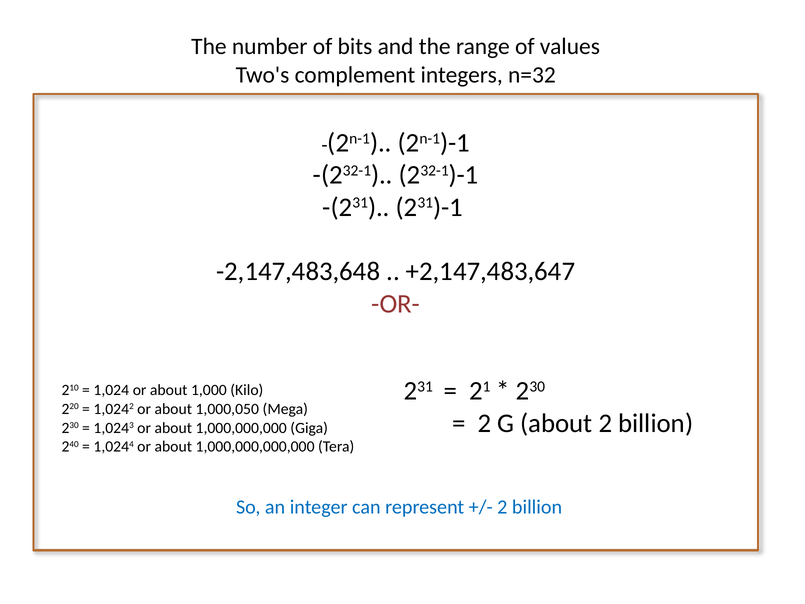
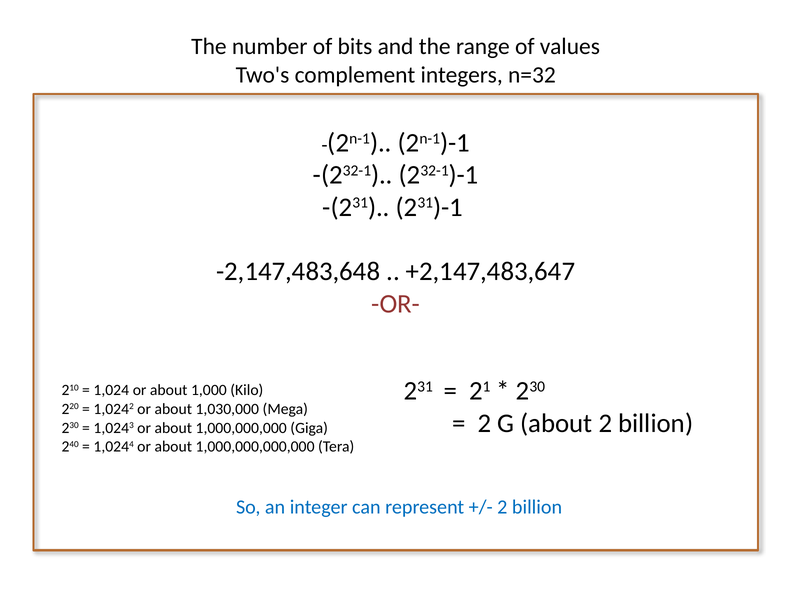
1,000,050: 1,000,050 -> 1,030,000 (227, 409)
